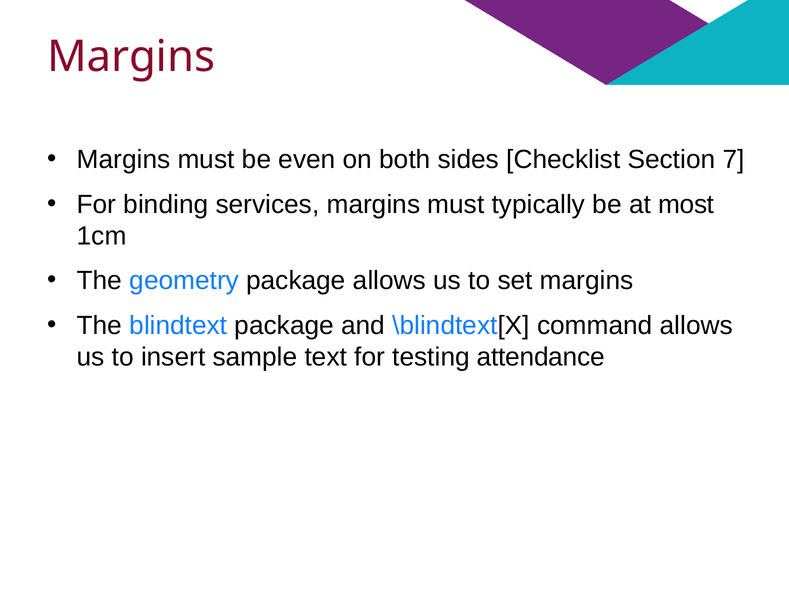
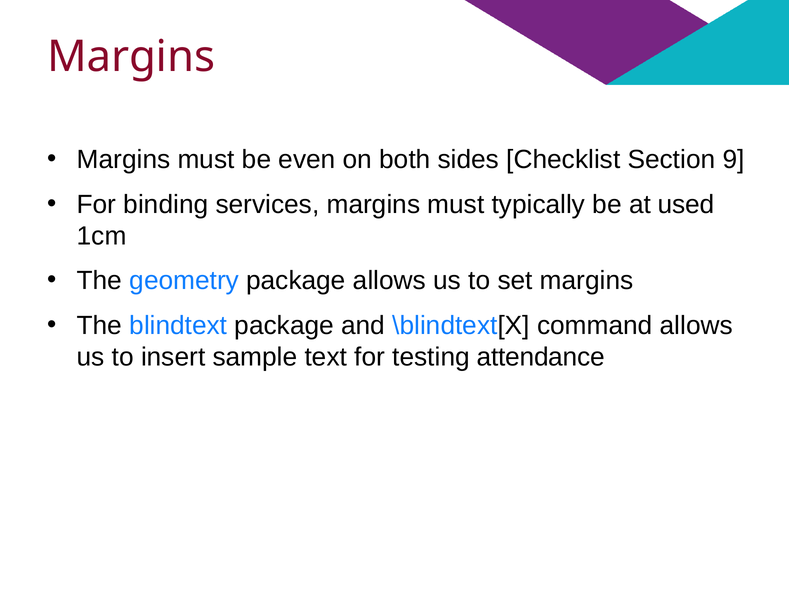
7: 7 -> 9 (734, 160)
most: most -> used (686, 204)
